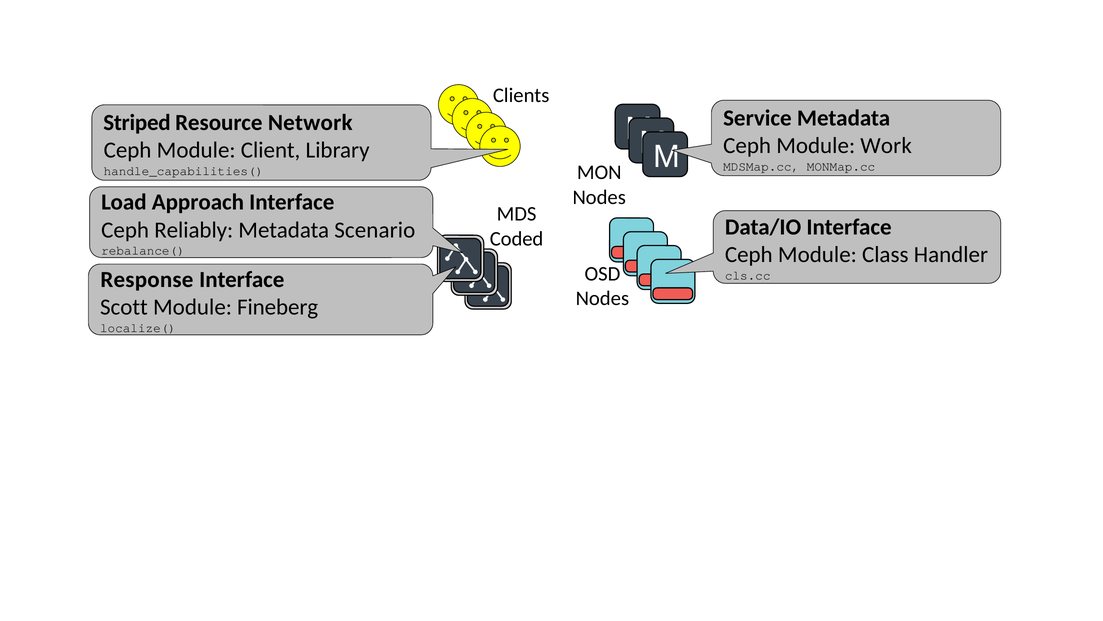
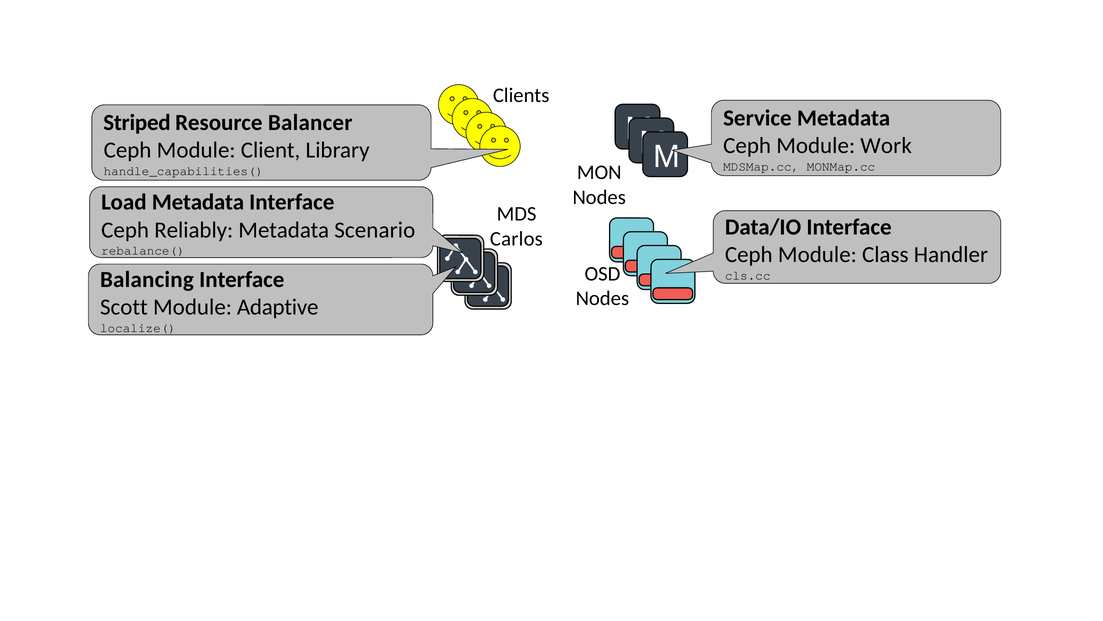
Network: Network -> Balancer (310, 123)
Load Approach: Approach -> Metadata (198, 202)
Coded: Coded -> Carlos (516, 238)
Response: Response -> Balancing (147, 279)
Fineberg: Fineberg -> Adaptive (278, 307)
